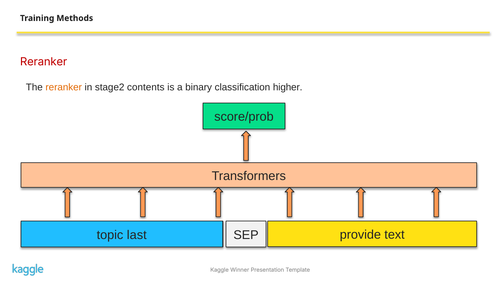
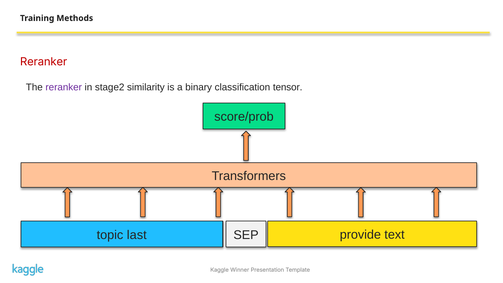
reranker colour: orange -> purple (64, 87)
contents: contents -> similarity (146, 87)
higher: higher -> tensor (288, 87)
